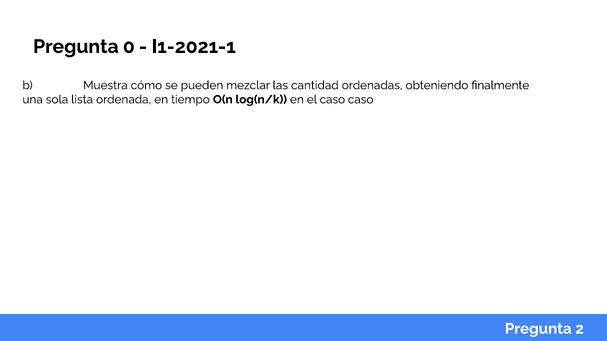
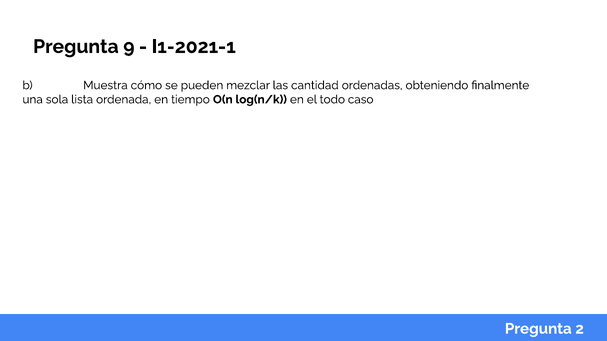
0: 0 -> 9 (129, 47)
el caso: caso -> todo (332, 100)
